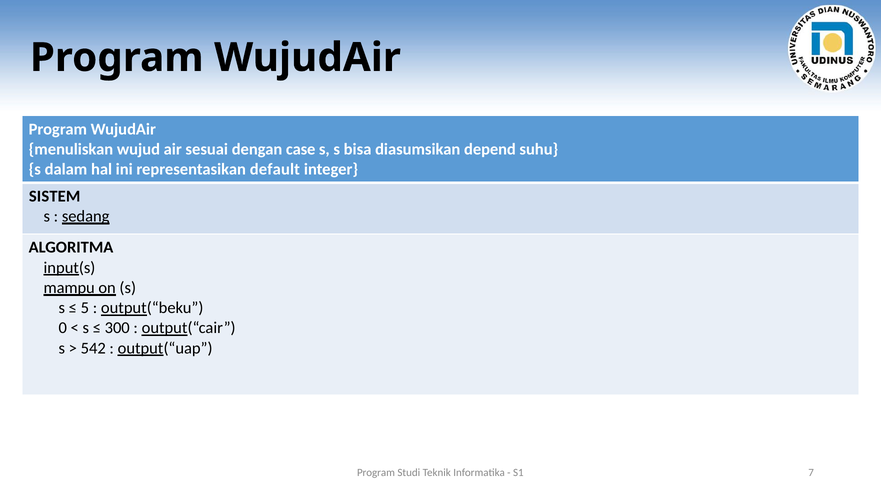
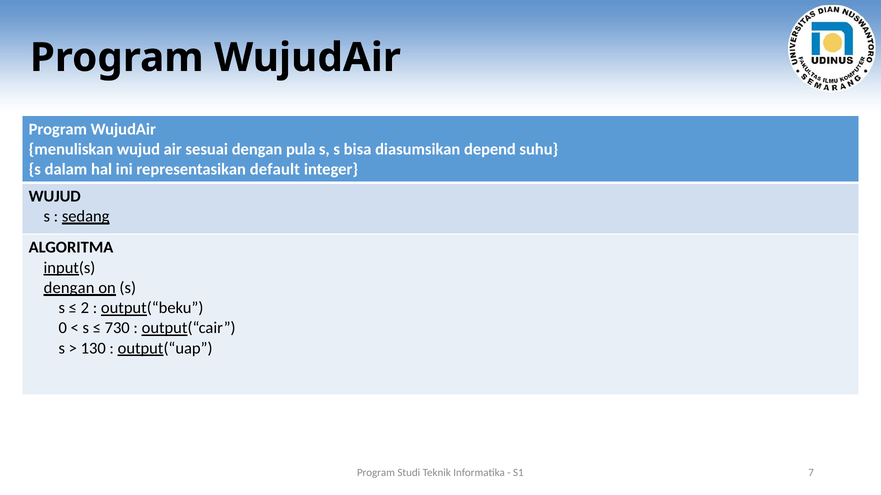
case: case -> pula (301, 150)
SISTEM: SISTEM -> WUJUD (55, 196)
mampu: mampu -> dengan (69, 288)
5: 5 -> 2 (85, 308)
300: 300 -> 730 (117, 328)
542: 542 -> 130 (93, 349)
